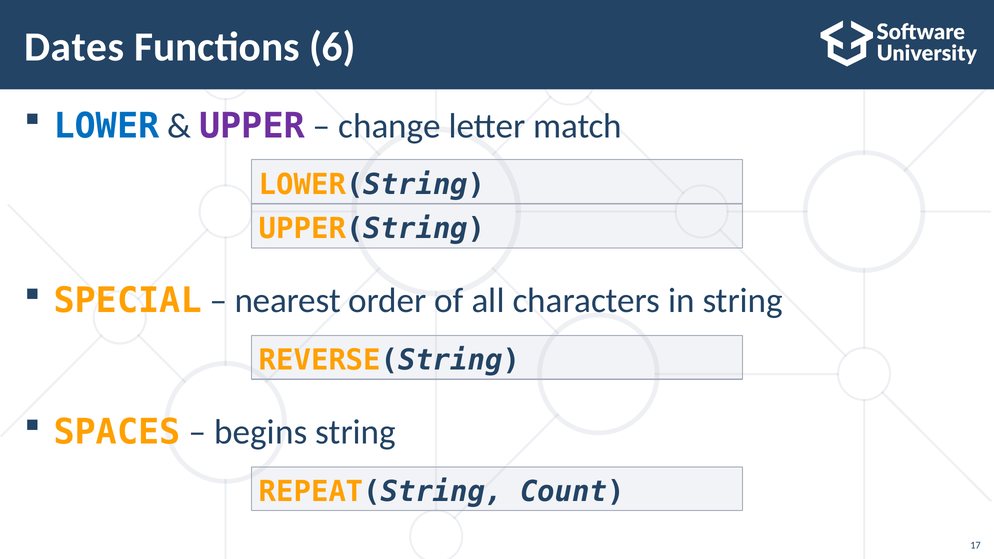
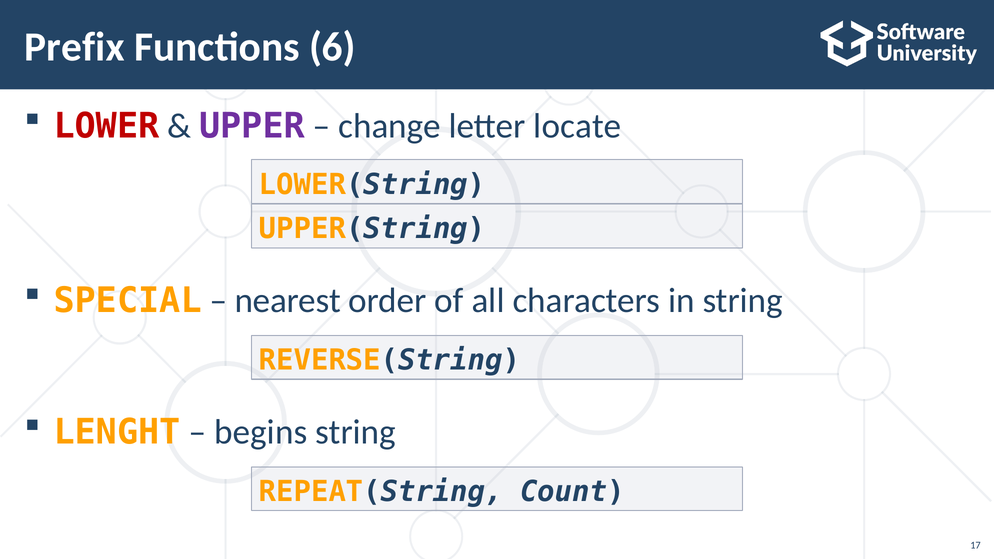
Dates: Dates -> Prefix (74, 47)
LOWER colour: blue -> red (107, 126)
match: match -> locate (577, 126)
SPACES: SPACES -> LENGHT (117, 432)
